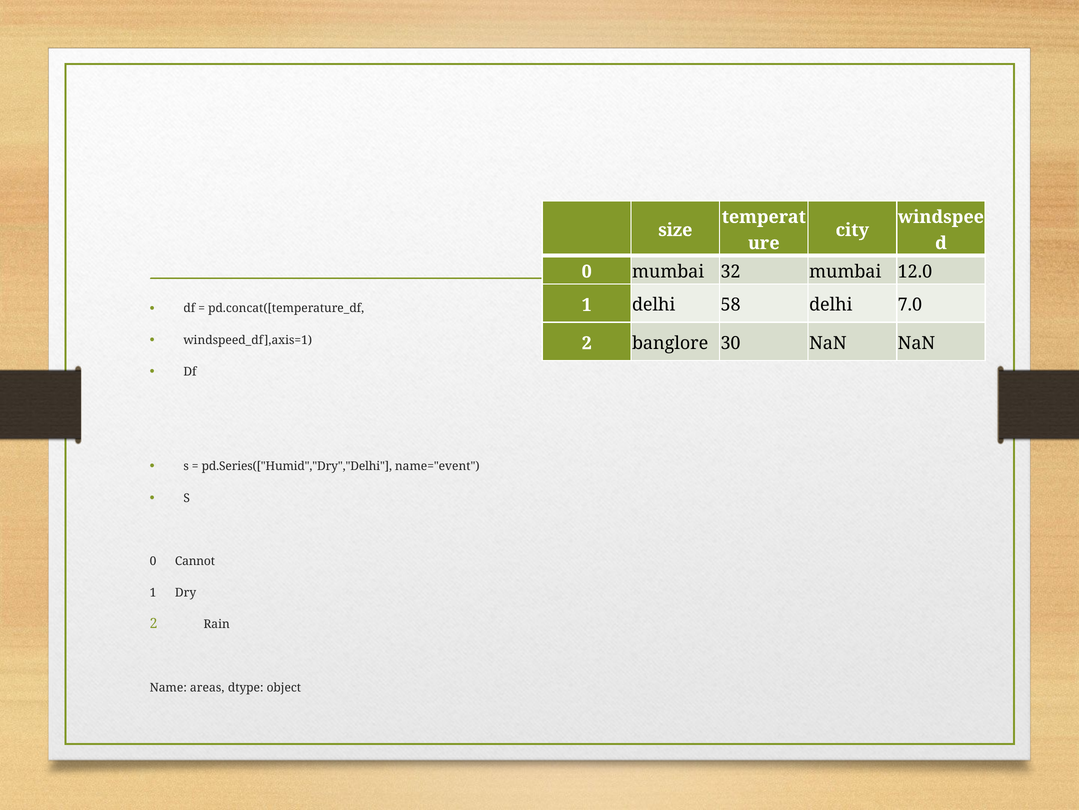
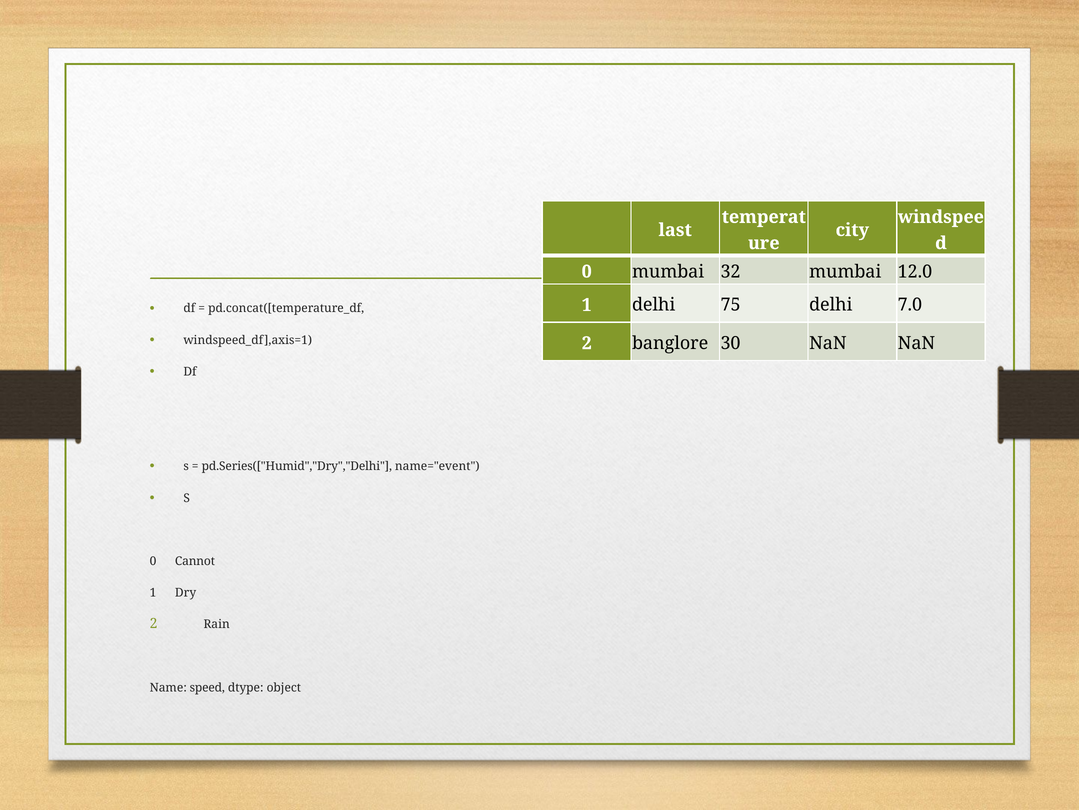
size: size -> last (675, 230)
58: 58 -> 75 (731, 305)
areas: areas -> speed (207, 687)
